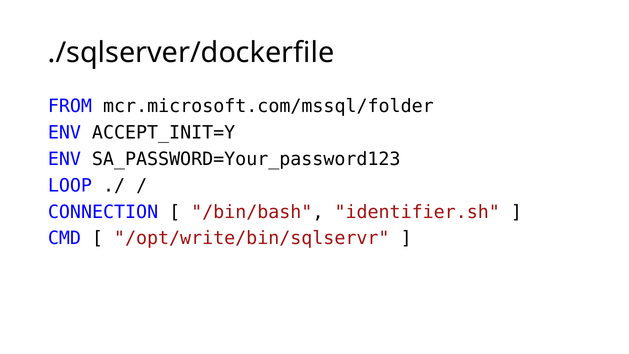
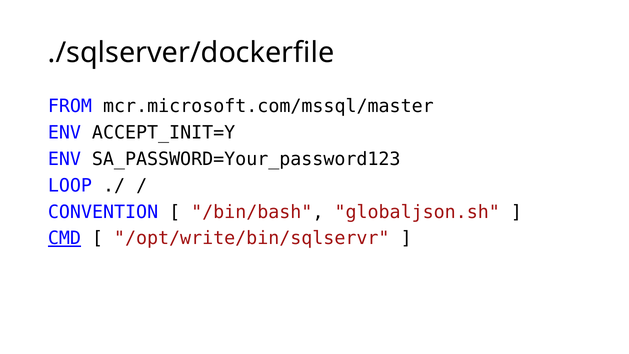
mcr.microsoft.com/mssql/folder: mcr.microsoft.com/mssql/folder -> mcr.microsoft.com/mssql/master (268, 106)
CONNECTION: CONNECTION -> CONVENTION (103, 212)
identifier.sh: identifier.sh -> globaljson.sh (417, 212)
CMD underline: none -> present (64, 238)
